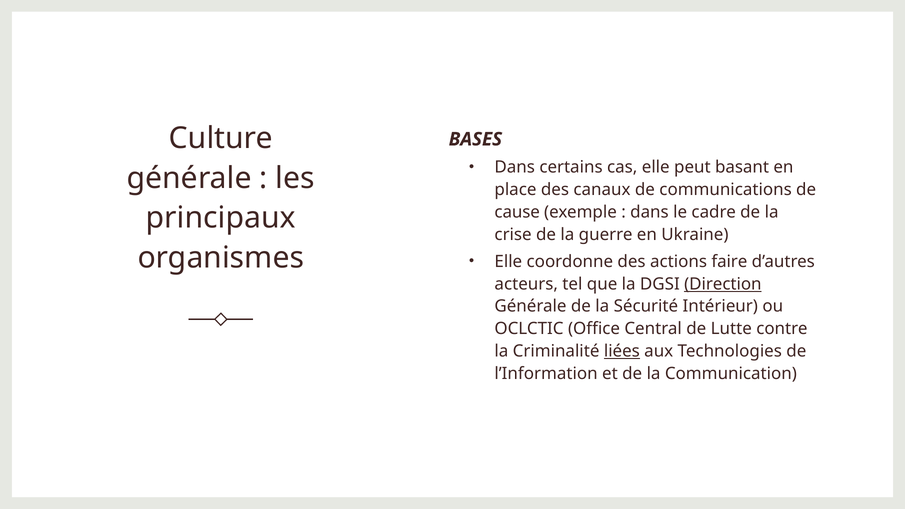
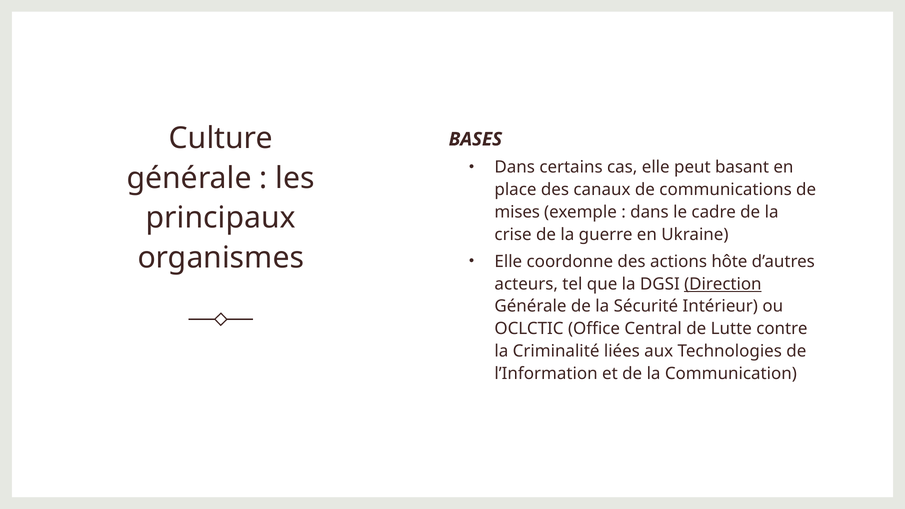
cause: cause -> mises (517, 212)
faire: faire -> hôte (729, 262)
liées underline: present -> none (622, 351)
